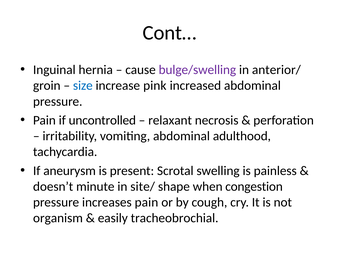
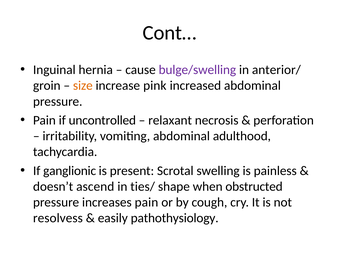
size colour: blue -> orange (83, 86)
aneurysm: aneurysm -> ganglionic (70, 171)
minute: minute -> ascend (95, 187)
site/: site/ -> ties/ (143, 187)
congestion: congestion -> obstructed (254, 187)
organism: organism -> resolvess (58, 218)
tracheobrochial: tracheobrochial -> pathothysiology (175, 218)
